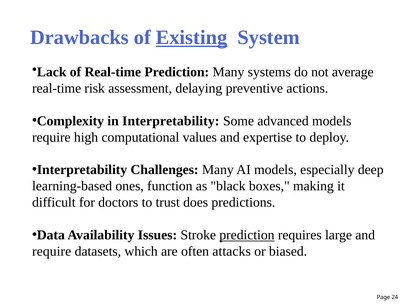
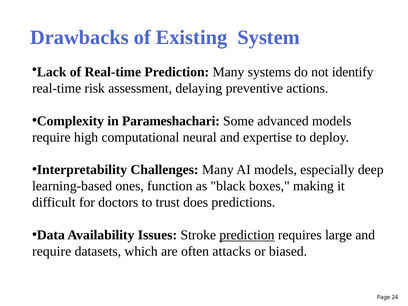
Existing underline: present -> none (192, 37)
average: average -> identify (353, 72)
in Interpretability: Interpretability -> Parameshachari (171, 121)
values: values -> neural (200, 137)
